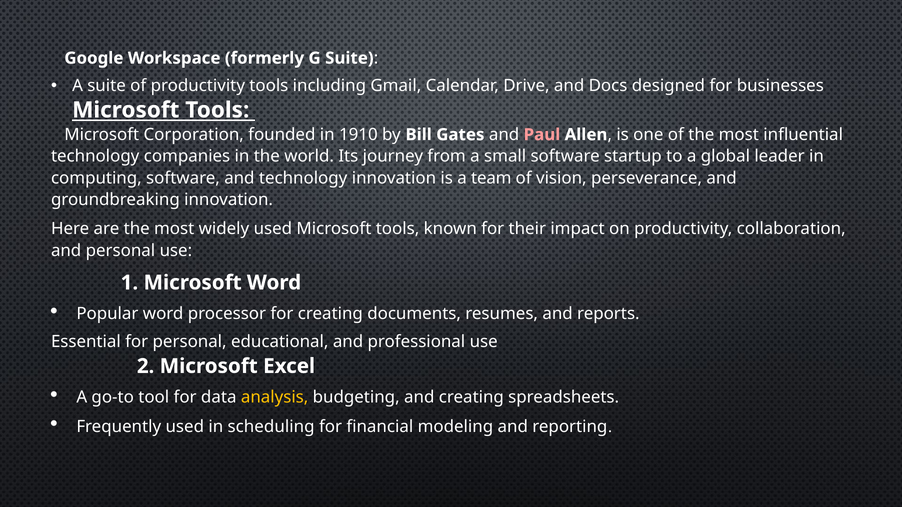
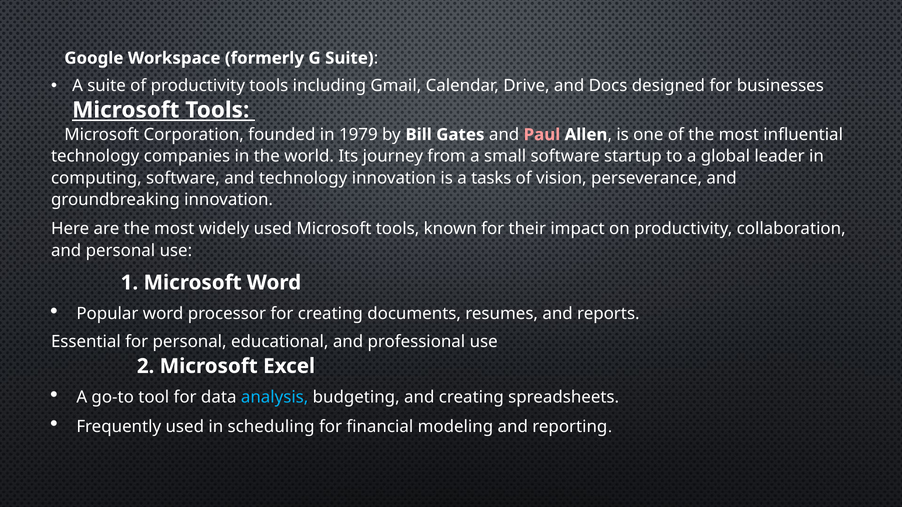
1910: 1910 -> 1979 (358, 135)
team: team -> tasks (491, 178)
analysis colour: yellow -> light blue (275, 398)
